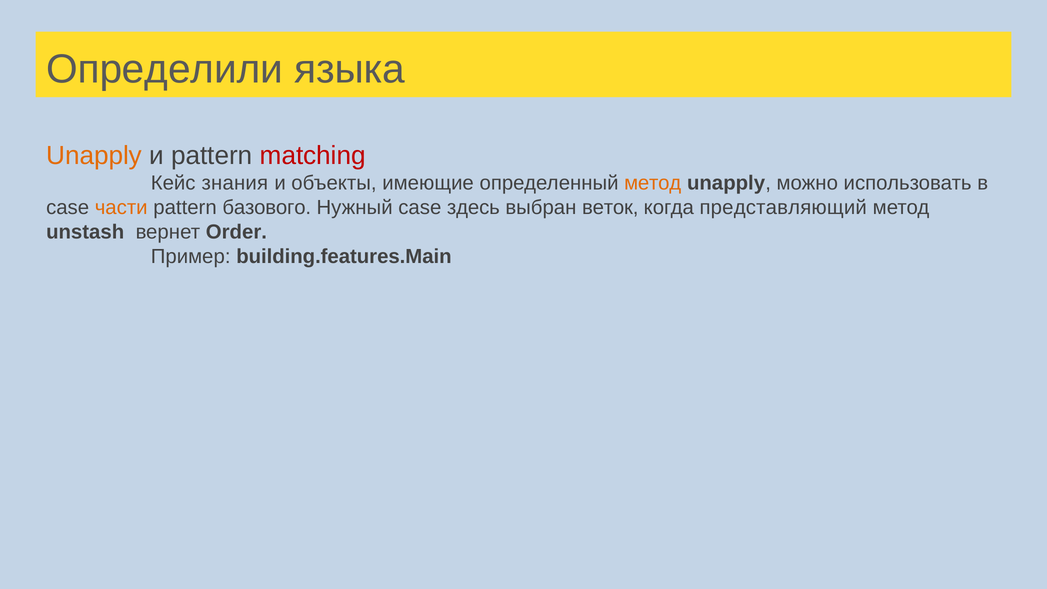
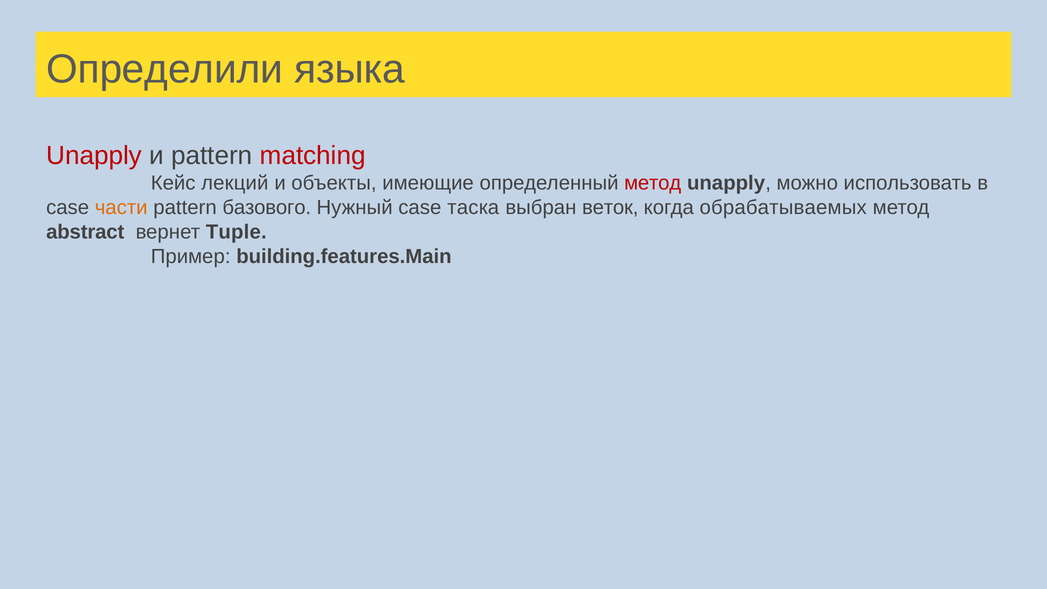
Unapply colour: orange -> red (94, 156)
знания: знания -> лекций (235, 183)
метод colour: orange -> red (653, 183)
здесь: здесь -> таска (473, 208)
представляющий: представляющий -> обрабатываемых (783, 208)
unstash: unstash -> abstract (85, 232)
Order: Order -> Tuple (236, 232)
